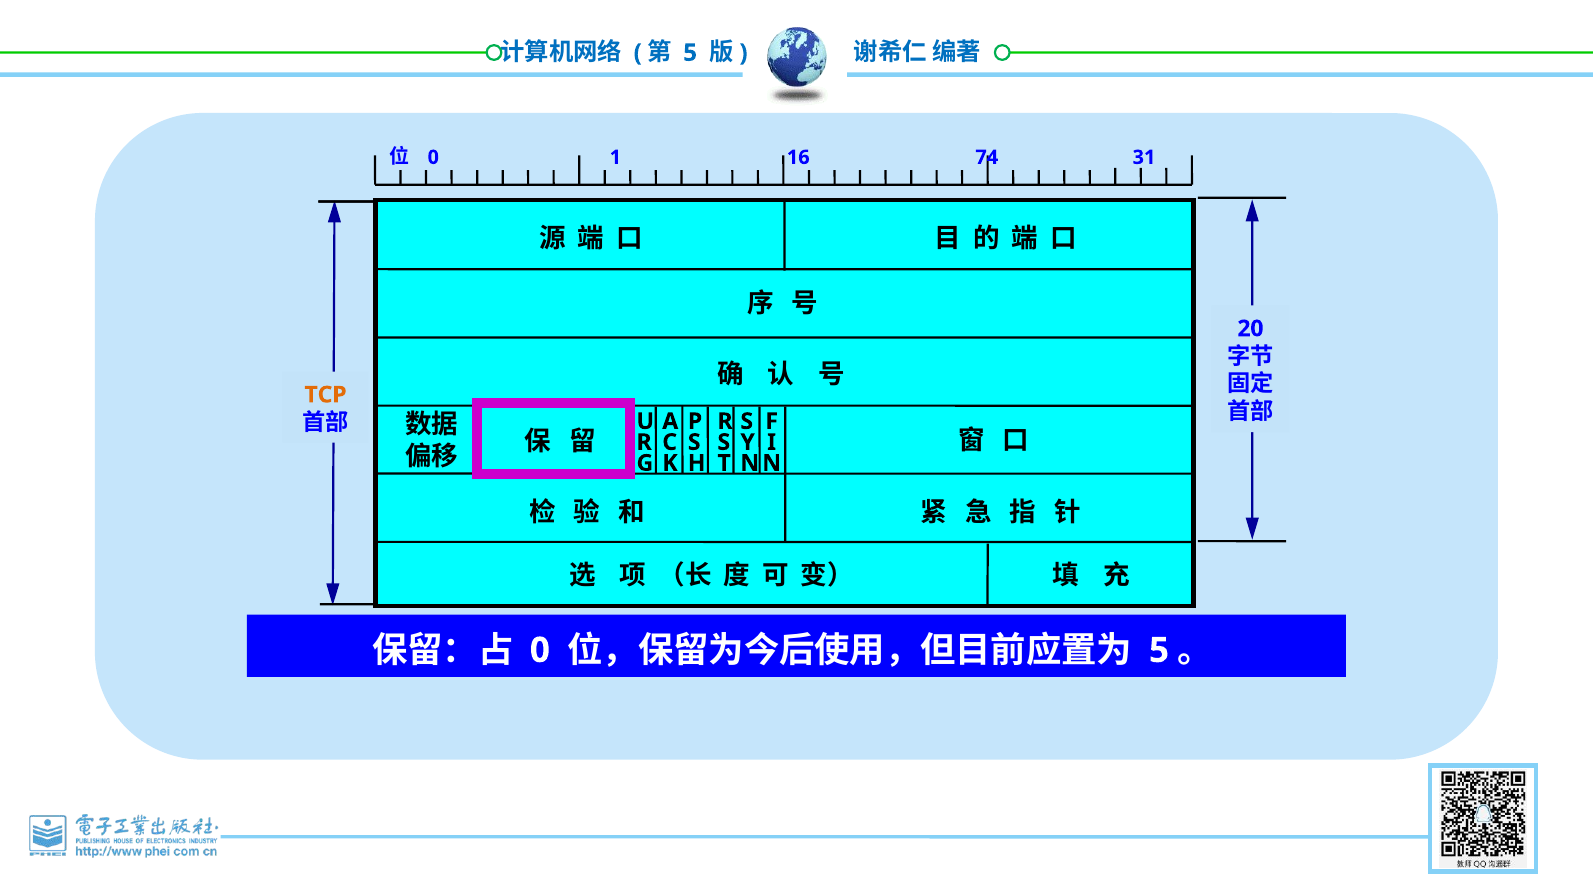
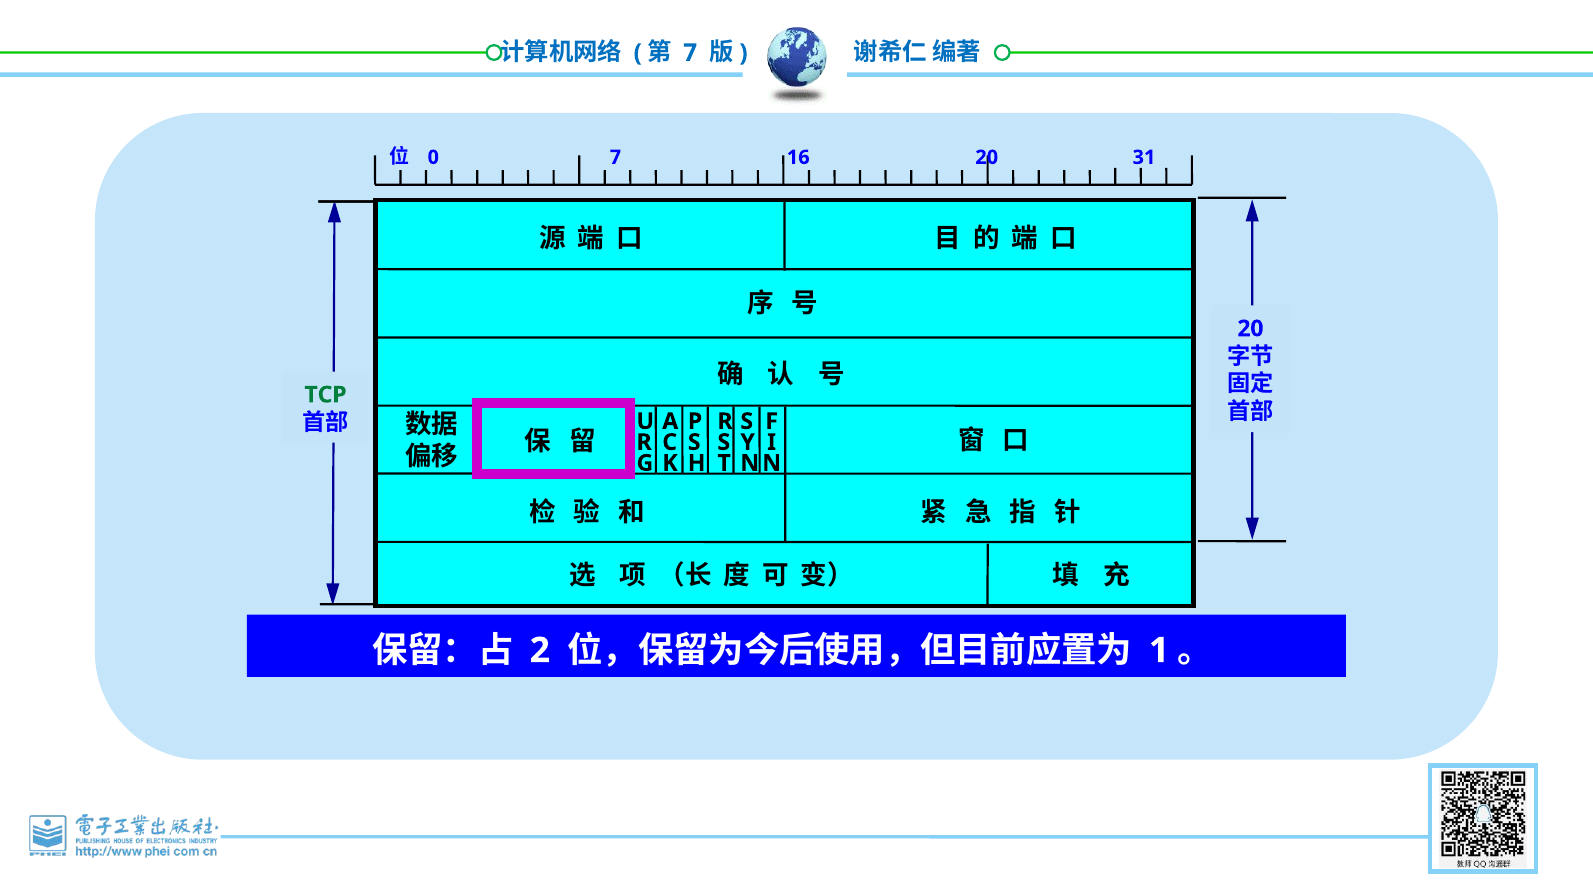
5: 5 -> 7 (690, 53)
0 1: 1 -> 7 (615, 157)
16 74: 74 -> 20 (987, 157)
TCP colour: orange -> green (326, 395)
0: 0 -> 2 (540, 650)
5: 5 -> 1 (1159, 650)
